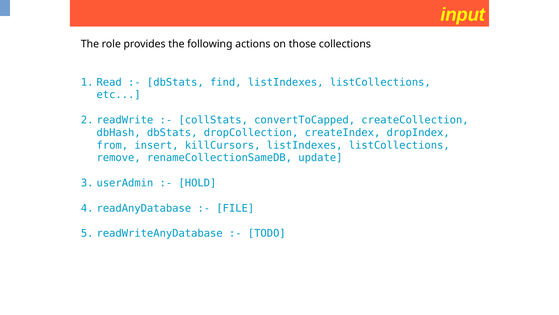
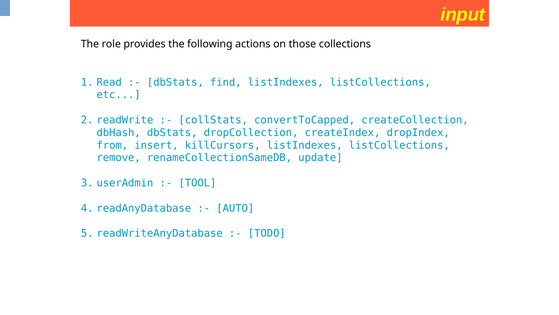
HOLD: HOLD -> TOOL (197, 183)
FILE: FILE -> AUTO (235, 208)
